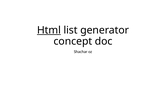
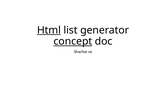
concept underline: none -> present (73, 41)
